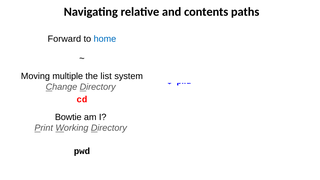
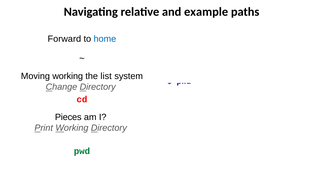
contents: contents -> example (206, 12)
Moving multiple: multiple -> working (68, 76)
Bowtie: Bowtie -> Pieces (68, 117)
pwd colour: black -> green (82, 151)
